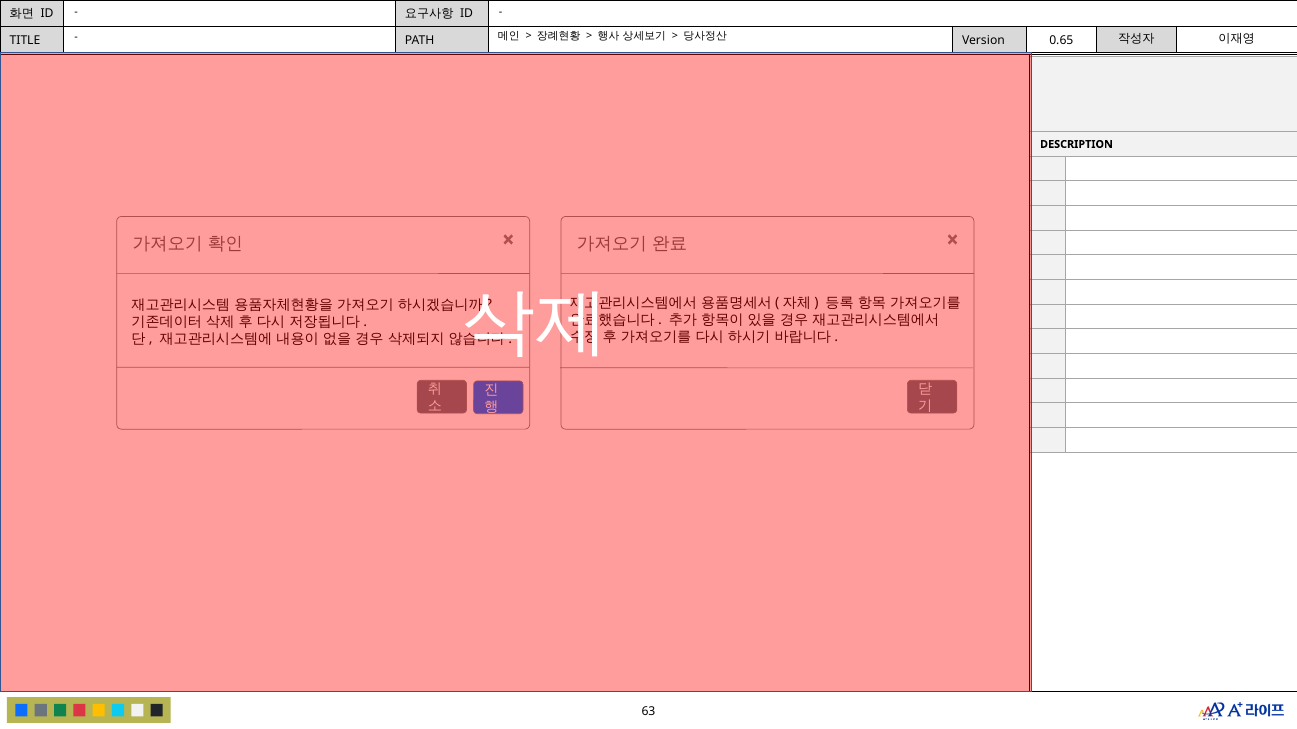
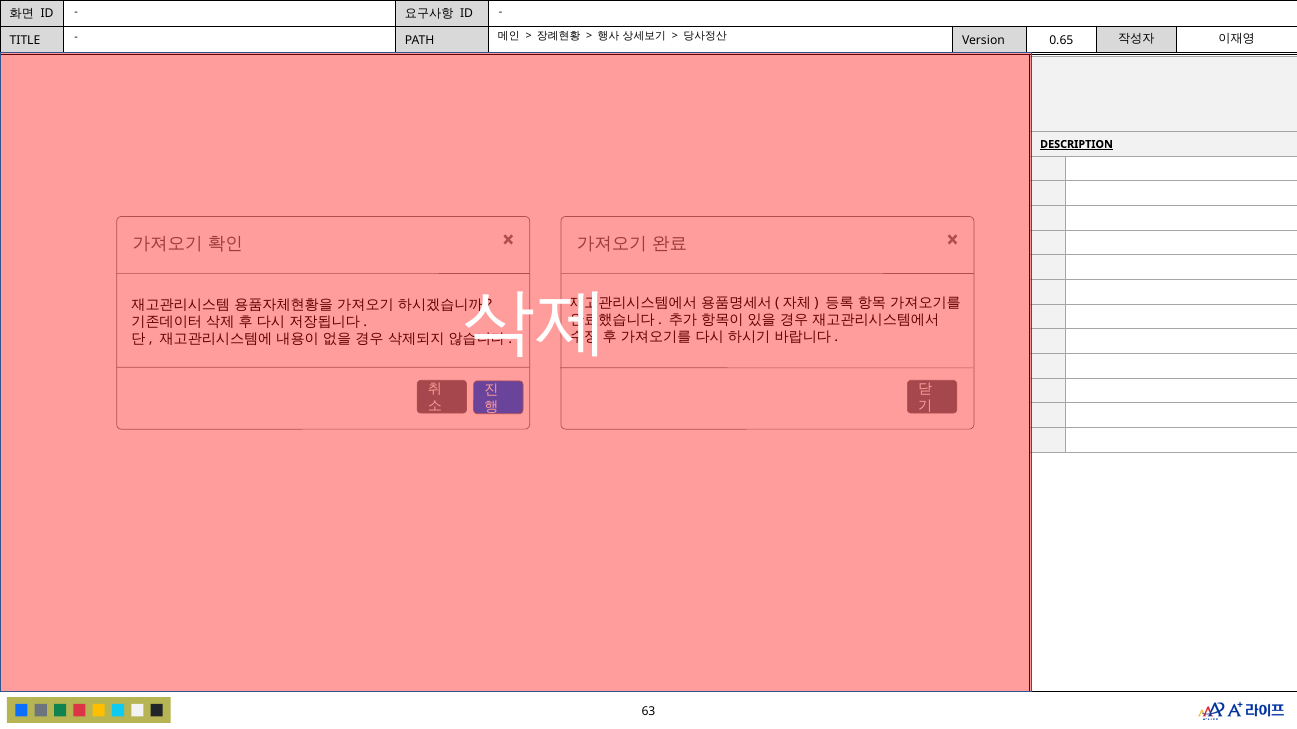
DESCRIPTION underline: none -> present (1077, 144)
